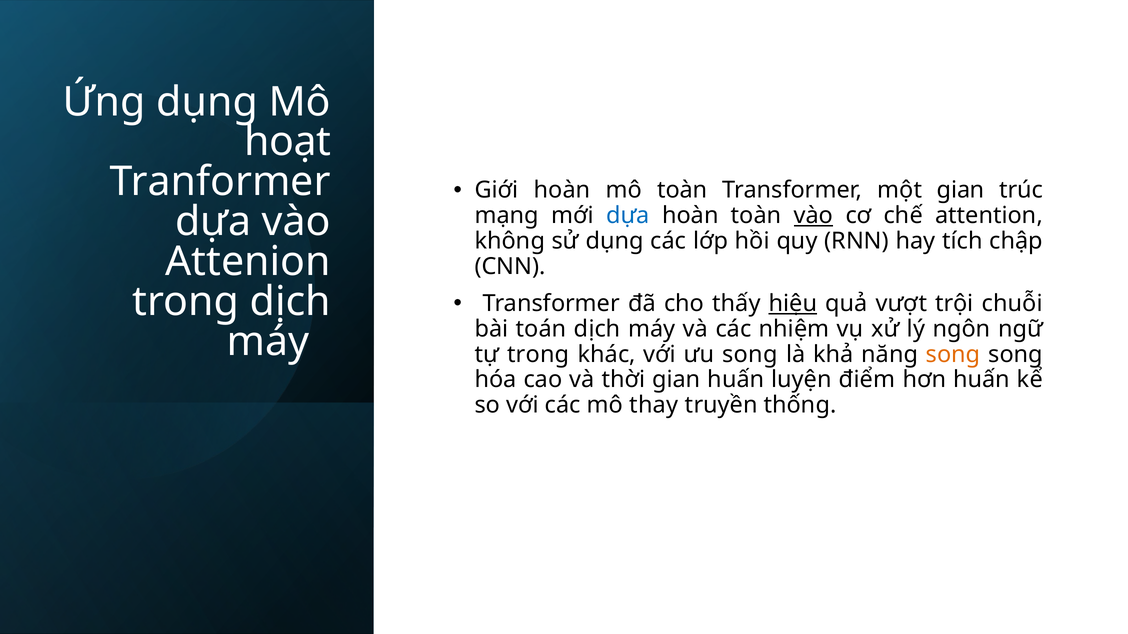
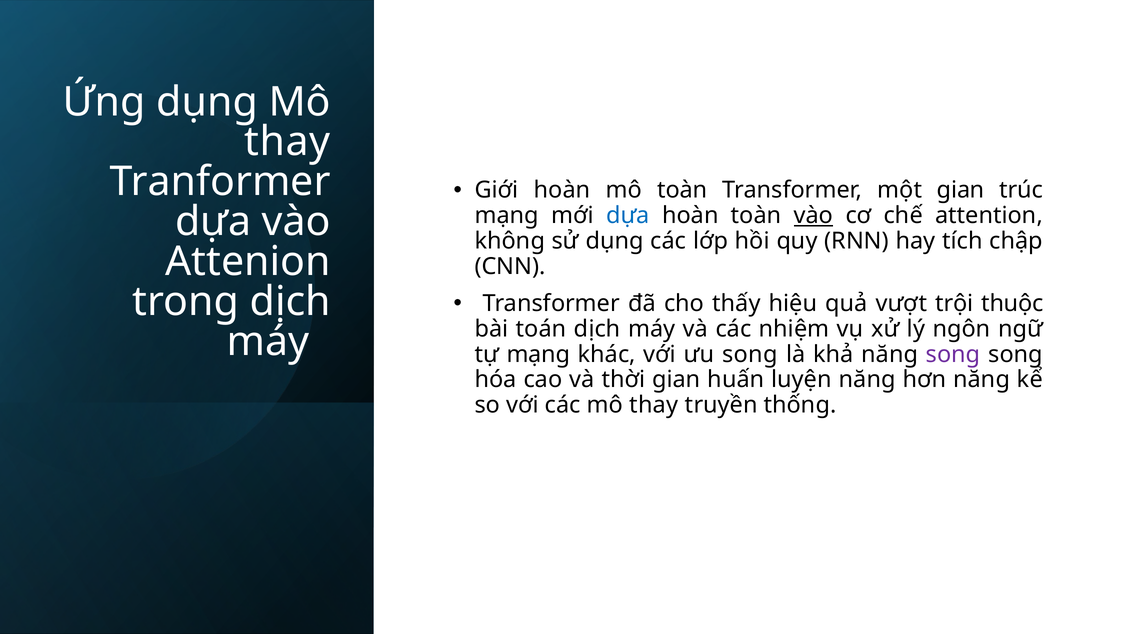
hoạt: hoạt -> thay (287, 142)
hiệu underline: present -> none (793, 304)
chuỗi: chuỗi -> thuộc (1012, 304)
tự trong: trong -> mạng (538, 355)
song colour: orange -> purple (953, 355)
luyện điểm: điểm -> năng (867, 380)
hơn huấn: huấn -> năng (982, 380)
